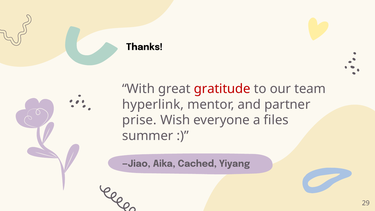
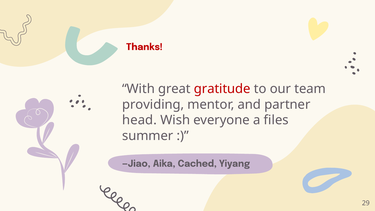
Thanks colour: black -> red (144, 47)
hyperlink: hyperlink -> providing (153, 104)
prise: prise -> head (139, 120)
